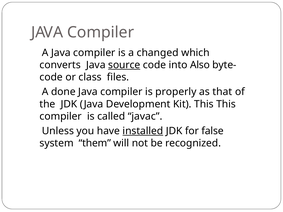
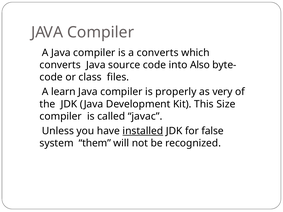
a changed: changed -> converts (158, 53)
source underline: present -> none (124, 65)
done: done -> learn (63, 92)
that: that -> very (222, 92)
This This: This -> Size (226, 104)
